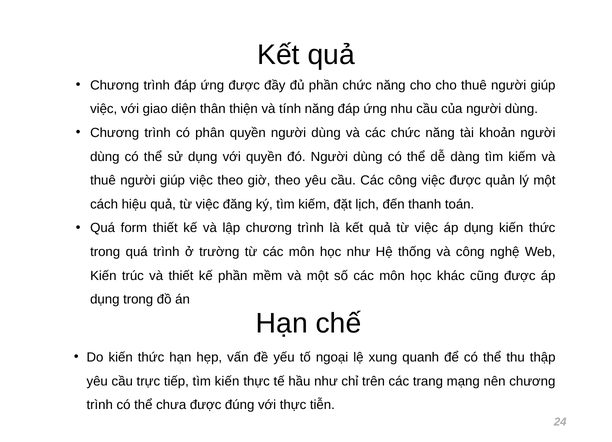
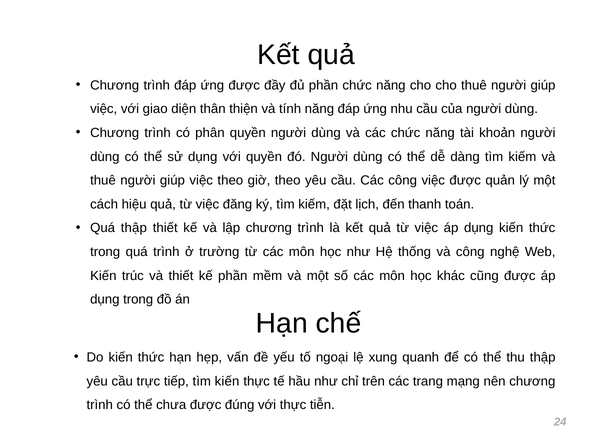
Quá form: form -> thập (134, 228)
